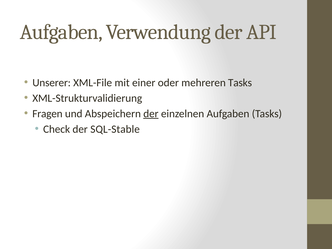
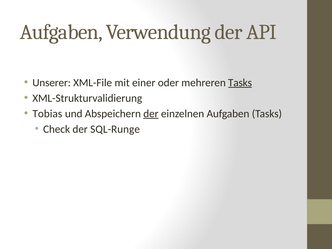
Tasks underline: none -> present (240, 83)
Fragen: Fragen -> Tobias (47, 114)
SQL-Stable: SQL-Stable -> SQL-Runge (115, 129)
